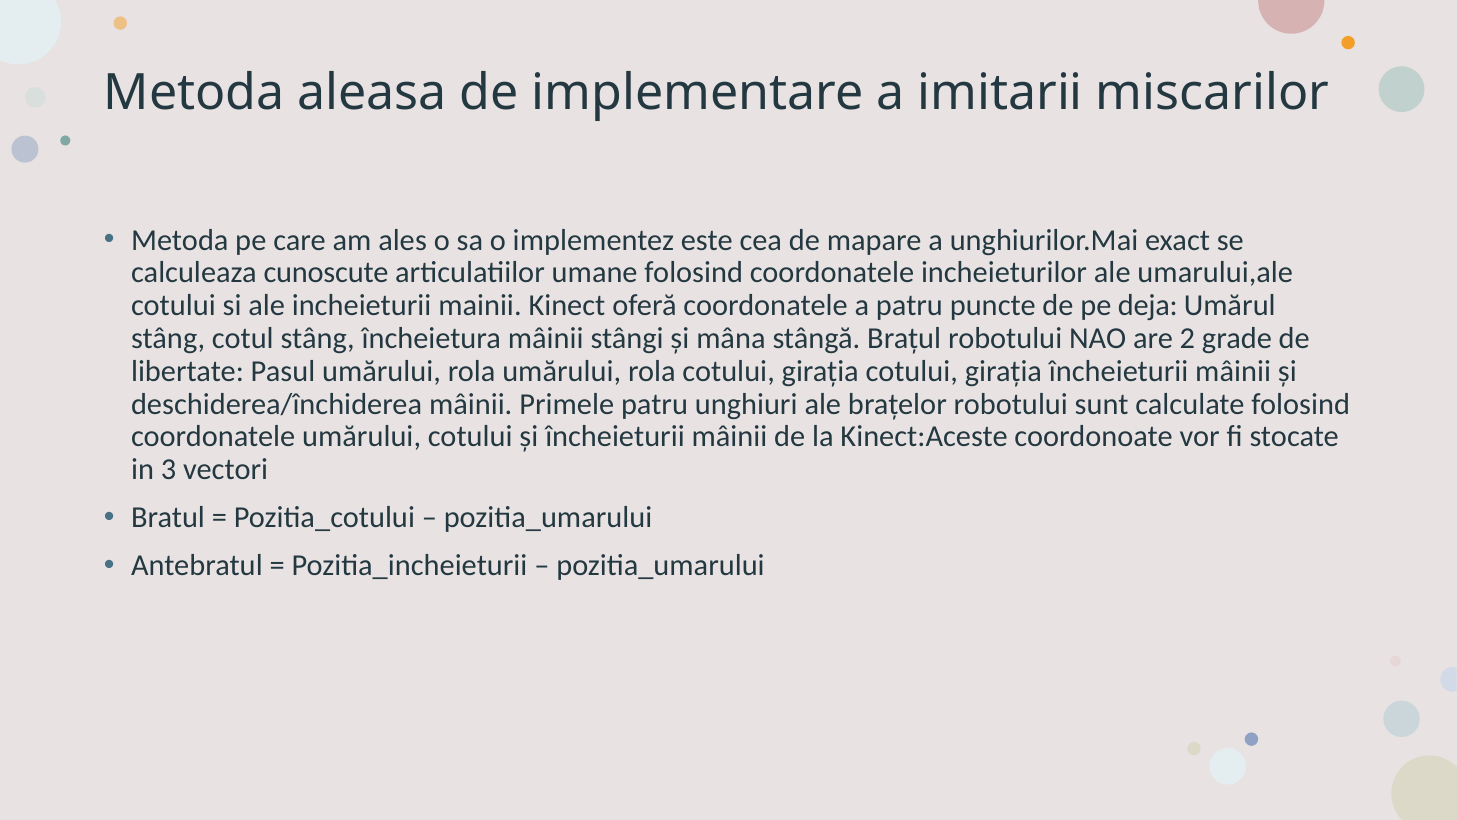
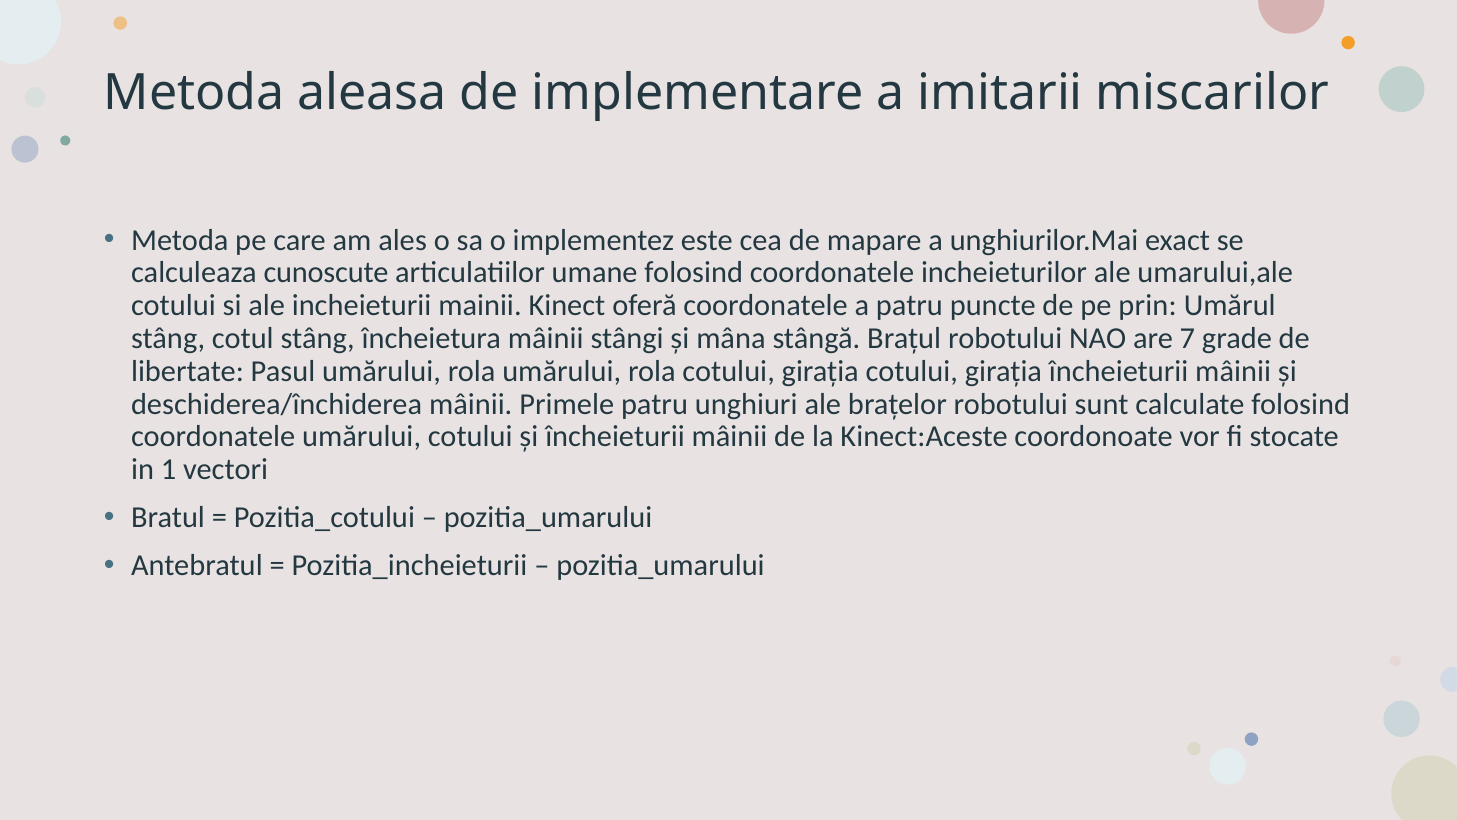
deja: deja -> prin (1148, 305)
2: 2 -> 7 (1187, 338)
3: 3 -> 1 (168, 469)
